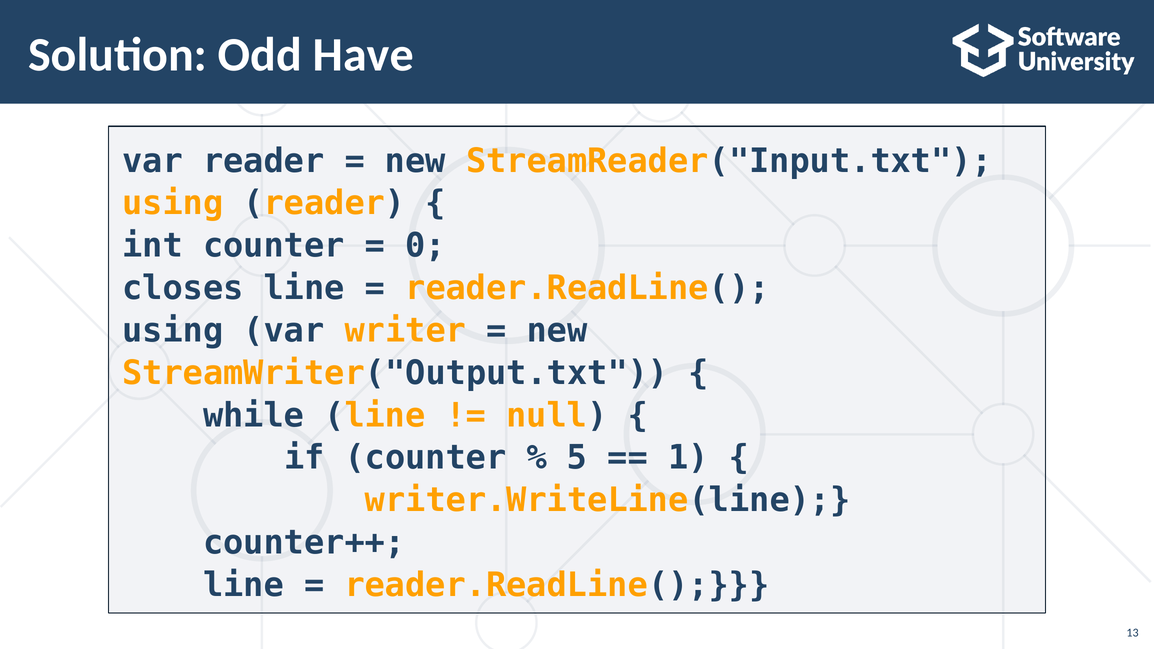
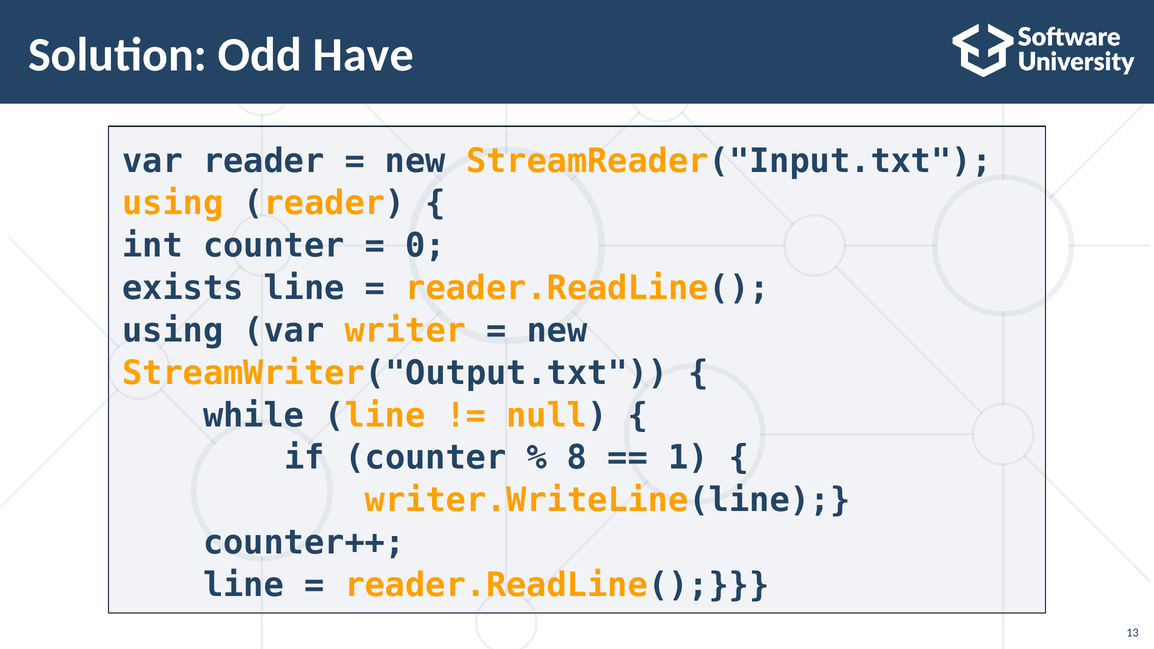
closes: closes -> exists (183, 288)
5: 5 -> 8 (577, 458)
